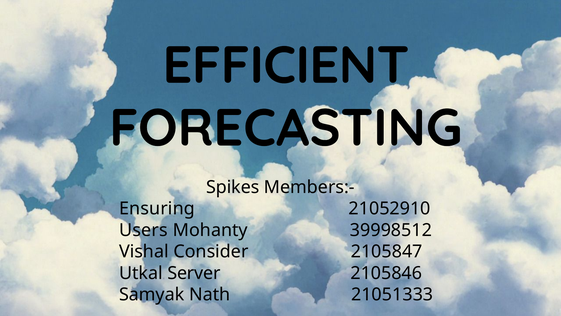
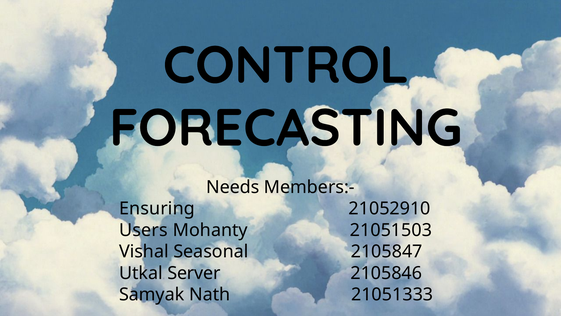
EFFICIENT: EFFICIENT -> CONTROL (286, 65)
Spikes: Spikes -> Needs (233, 187)
39998512: 39998512 -> 21051503 (391, 230)
Consider: Consider -> Seasonal (211, 251)
